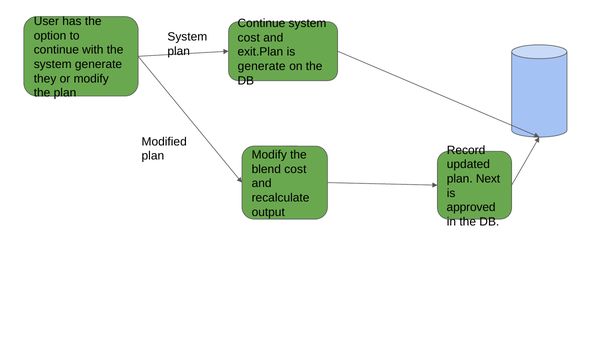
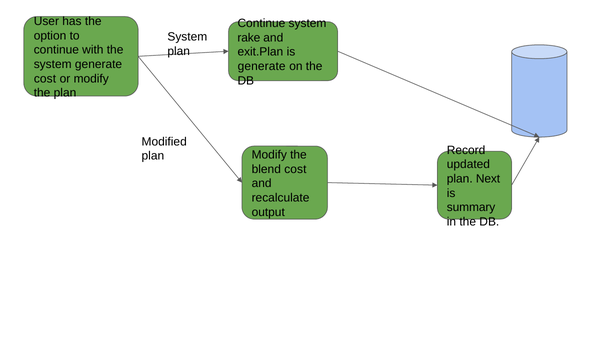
cost: cost -> rake (249, 38)
they: they -> cost (45, 79)
approved: approved -> summary (471, 207)
